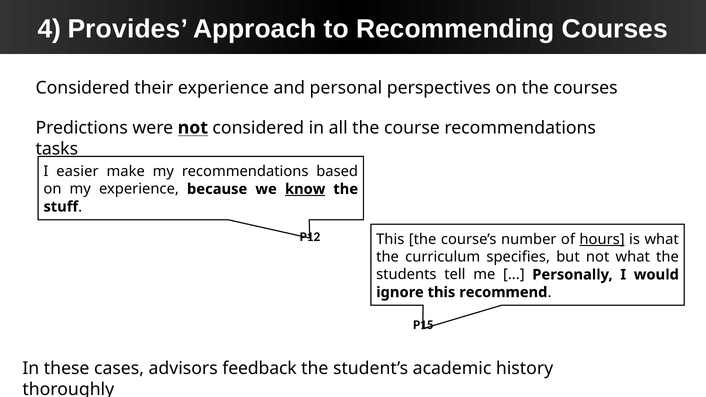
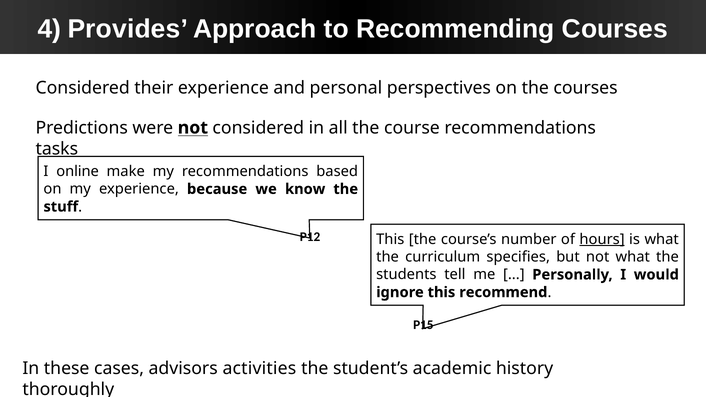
easier: easier -> online (78, 171)
know underline: present -> none (305, 189)
feedback: feedback -> activities (259, 369)
